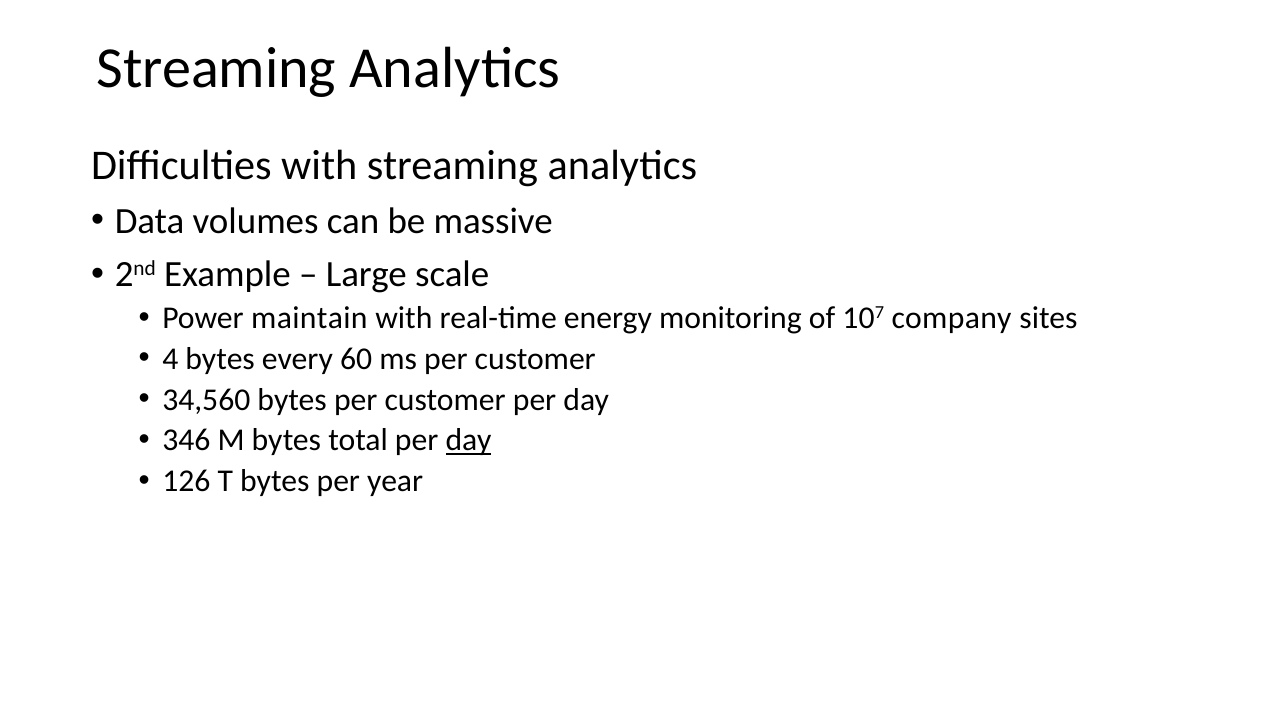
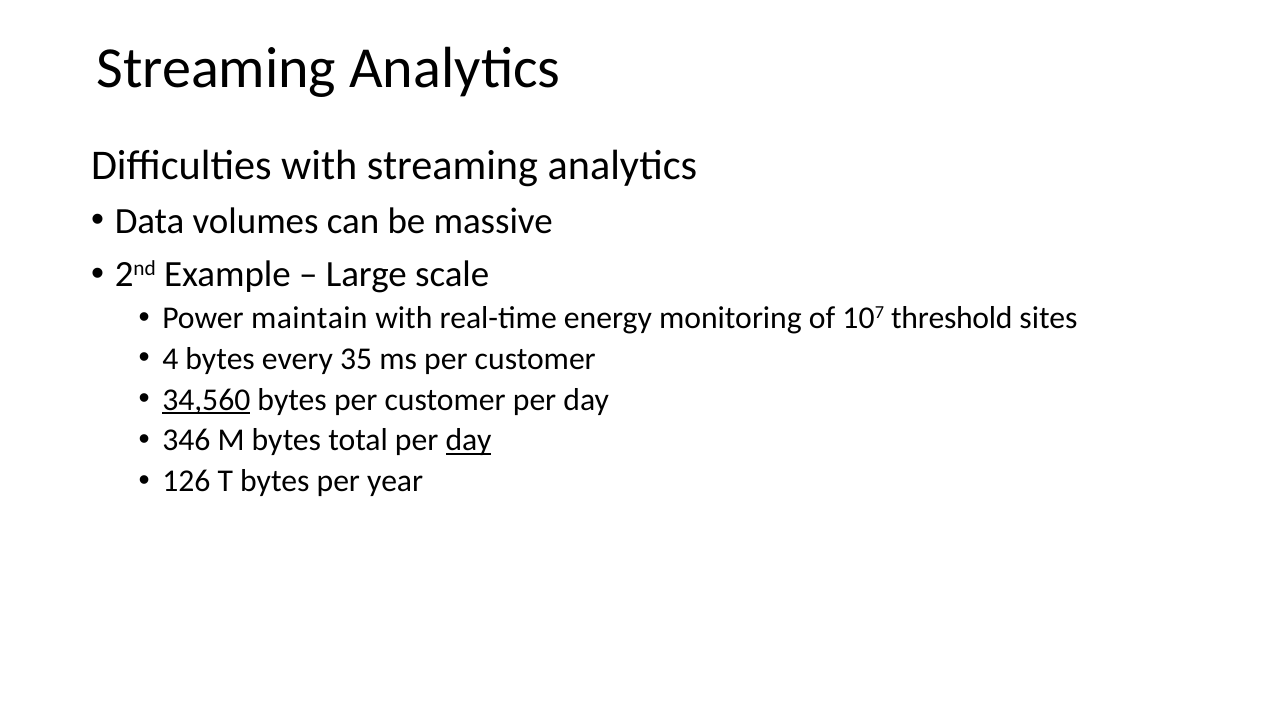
company: company -> threshold (952, 318)
60: 60 -> 35 (356, 359)
34,560 underline: none -> present (206, 399)
